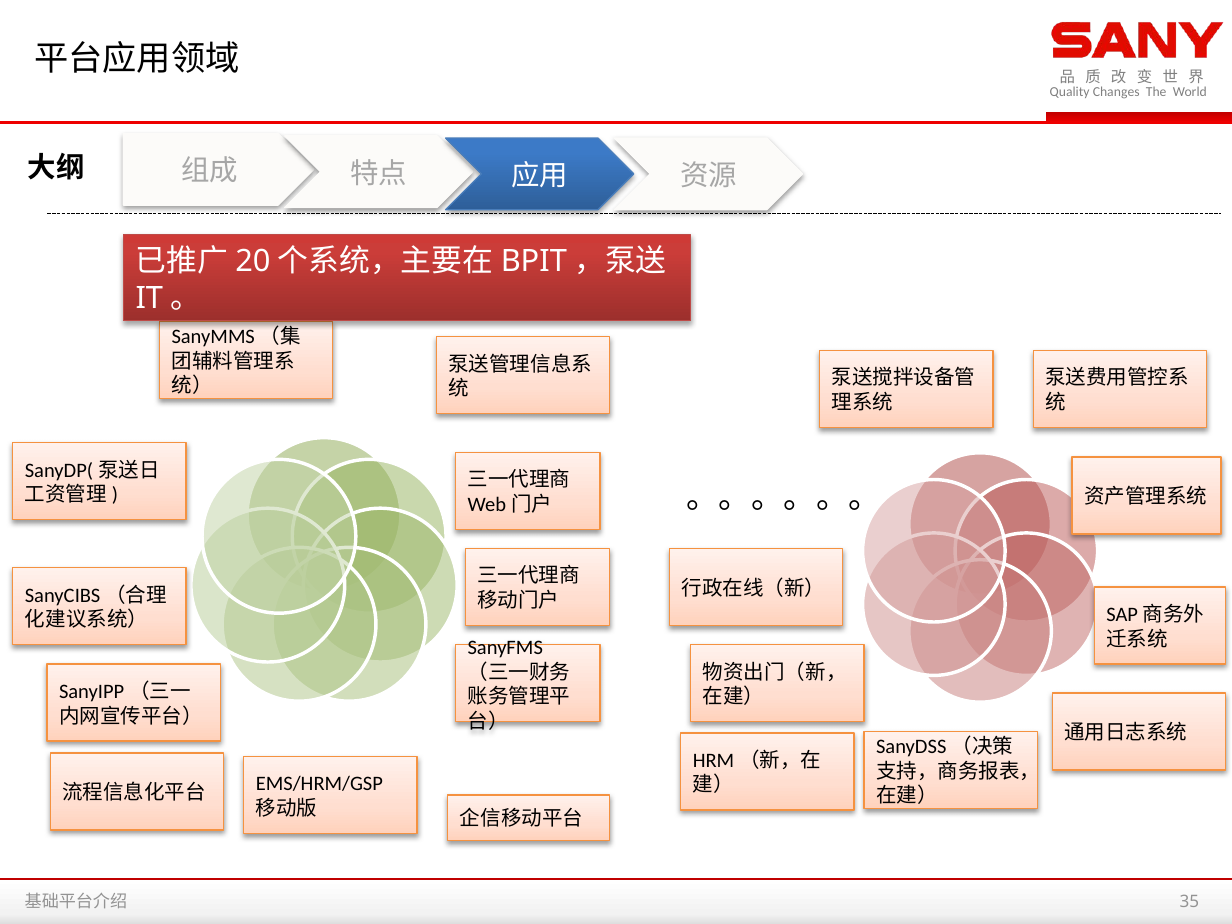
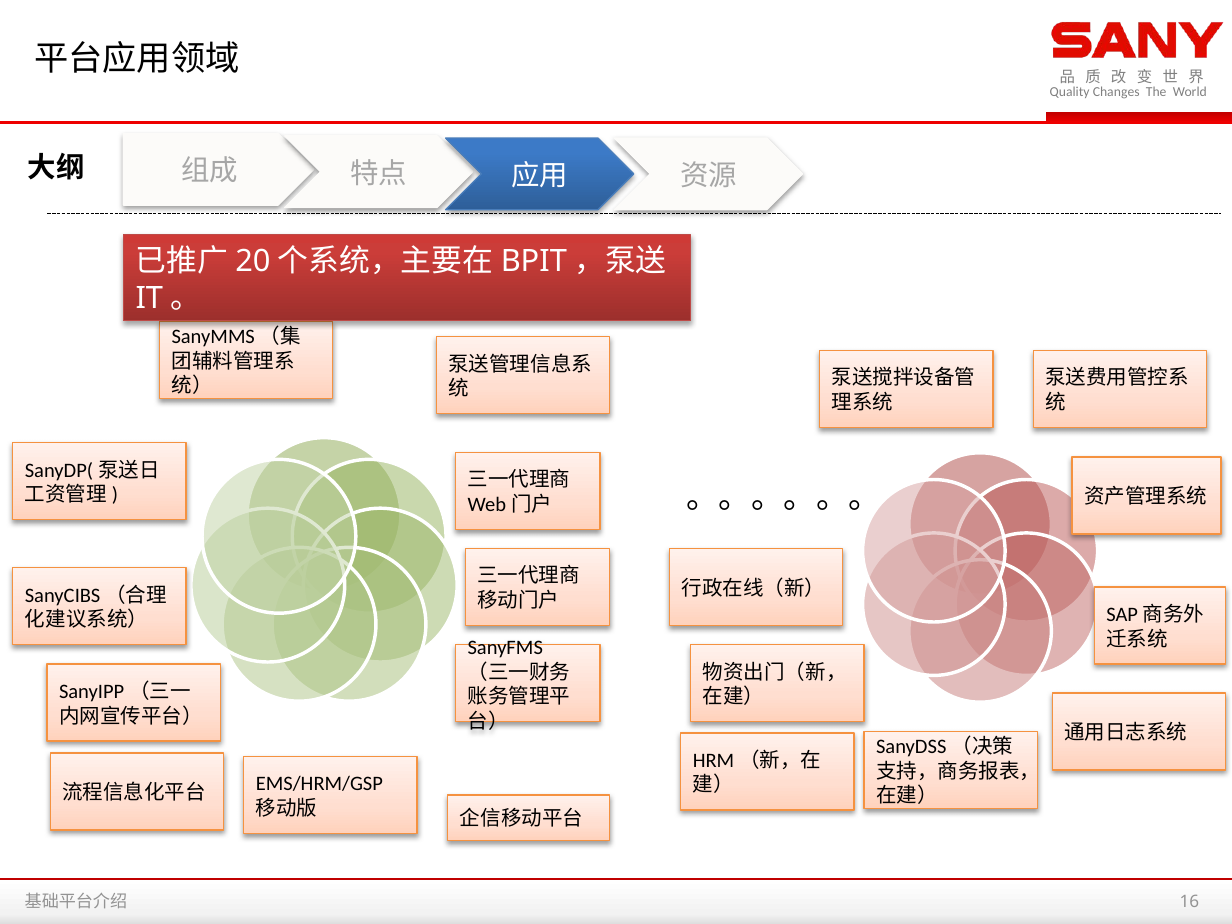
35: 35 -> 16 (1189, 902)
